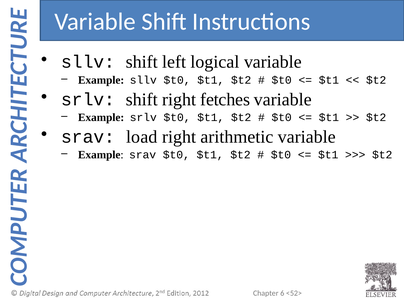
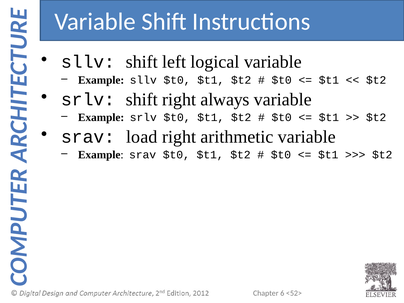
fetches: fetches -> always (225, 99)
